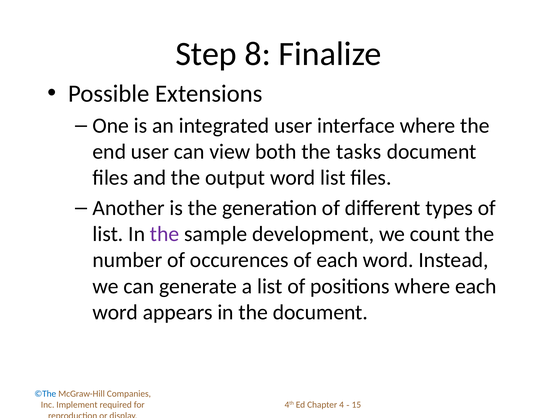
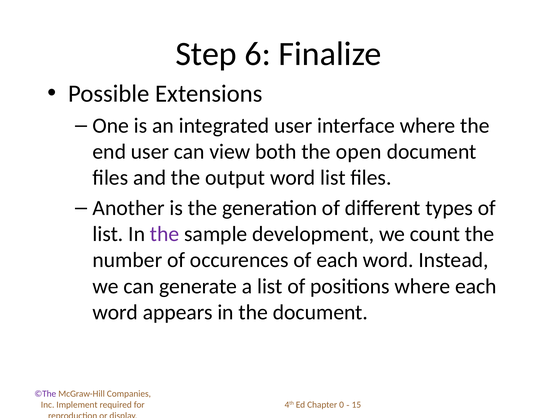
8: 8 -> 6 (258, 54)
tasks: tasks -> open (359, 152)
©The colour: blue -> purple (45, 393)
4: 4 -> 0 (342, 404)
